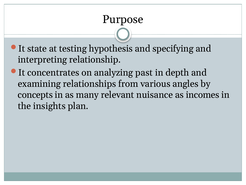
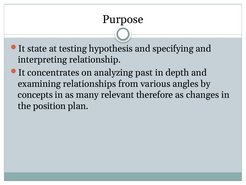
nuisance: nuisance -> therefore (155, 95)
incomes: incomes -> changes (203, 95)
insights: insights -> position (49, 106)
